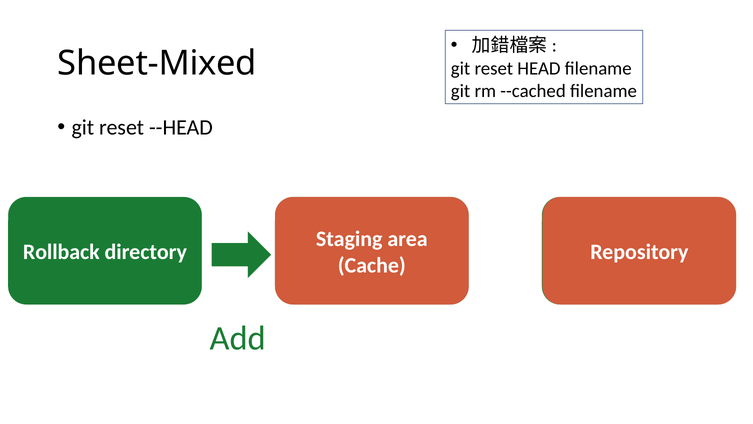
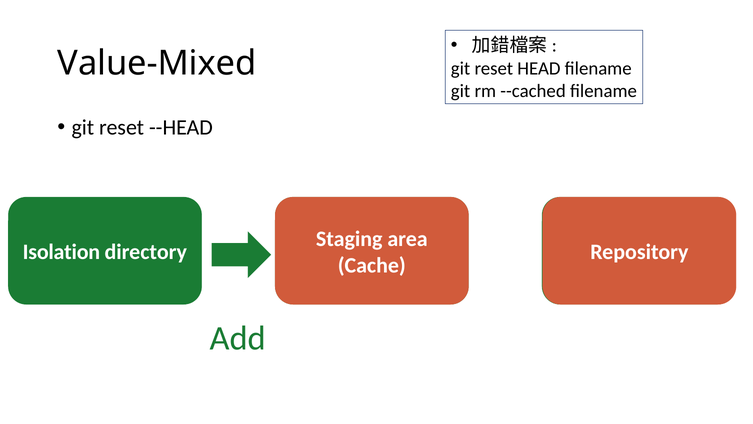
Sheet-Mixed: Sheet-Mixed -> Value-Mixed (157, 63)
Rollback: Rollback -> Isolation (61, 252)
